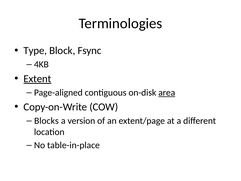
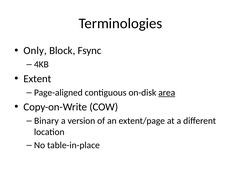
Type: Type -> Only (35, 51)
Extent underline: present -> none (37, 79)
Blocks: Blocks -> Binary (46, 121)
